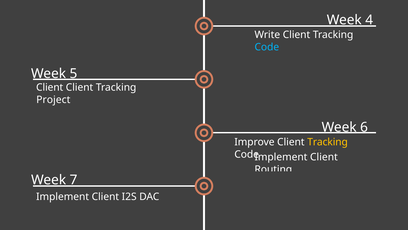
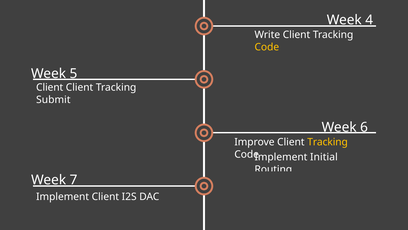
Code colour: light blue -> yellow (267, 47)
Project: Project -> Submit (53, 100)
Client: Client -> Initial (324, 157)
